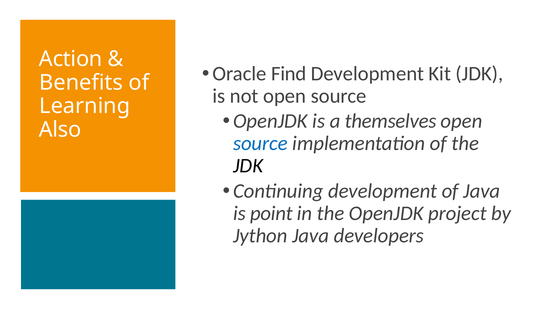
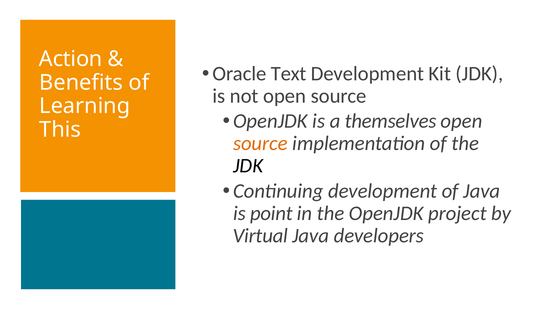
Find: Find -> Text (289, 74)
Also: Also -> This (60, 130)
source colour: blue -> orange (260, 143)
Jython: Jython -> Virtual (260, 236)
